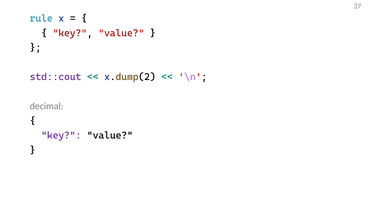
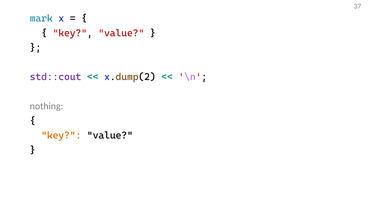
rule: rule -> mark (41, 18)
decimal: decimal -> nothing (47, 106)
key colour: purple -> orange (61, 135)
